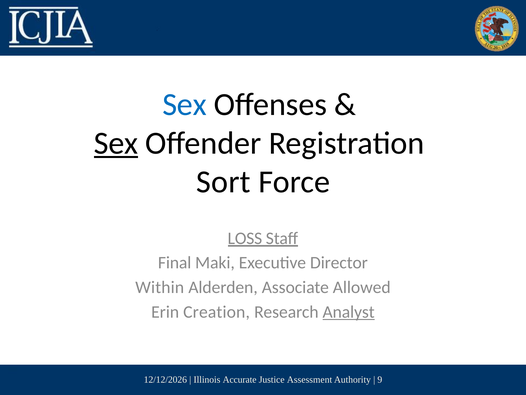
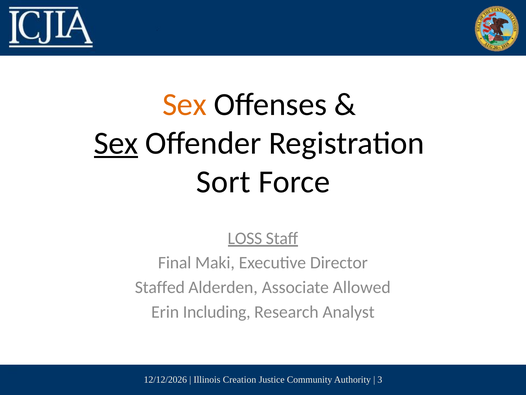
Sex colour: blue -> orange (185, 104)
Within: Within -> Staffed (160, 287)
Creation: Creation -> Including (217, 312)
Analyst underline: present -> none (349, 312)
Accurate: Accurate -> Creation (240, 379)
Assessment: Assessment -> Community (310, 379)
9: 9 -> 3 (380, 379)
